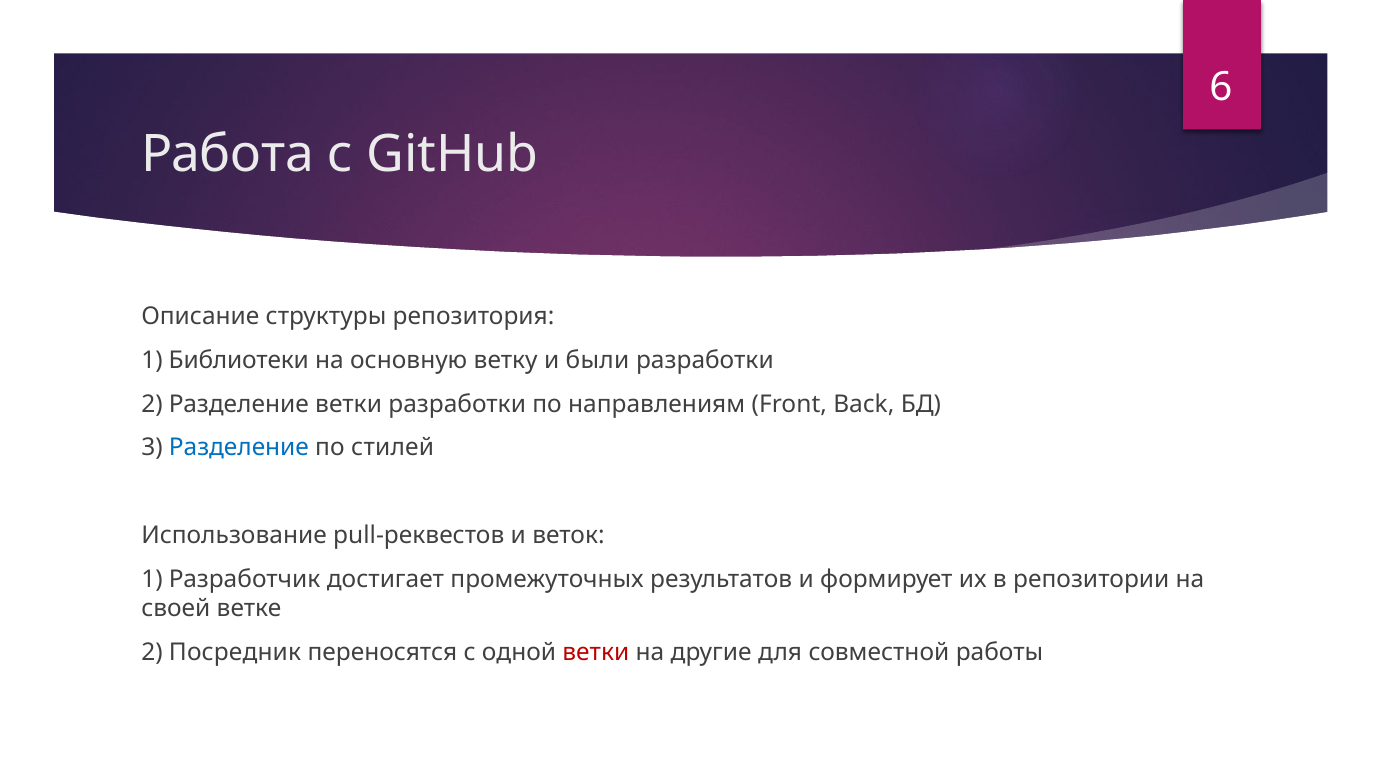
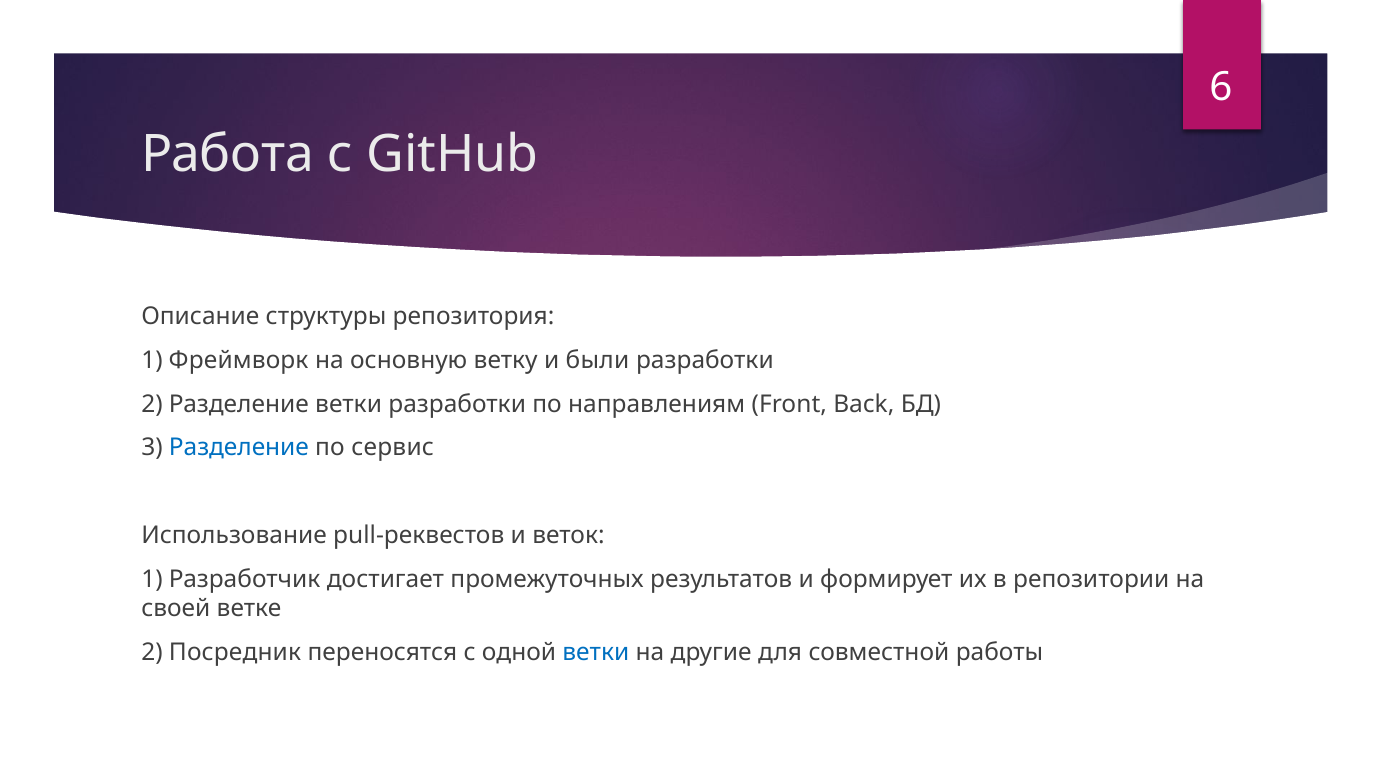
Библиотеки: Библиотеки -> Фреймворк (239, 360)
стилей: стилей -> сервис (393, 448)
ветки colour: red -> blue (596, 653)
